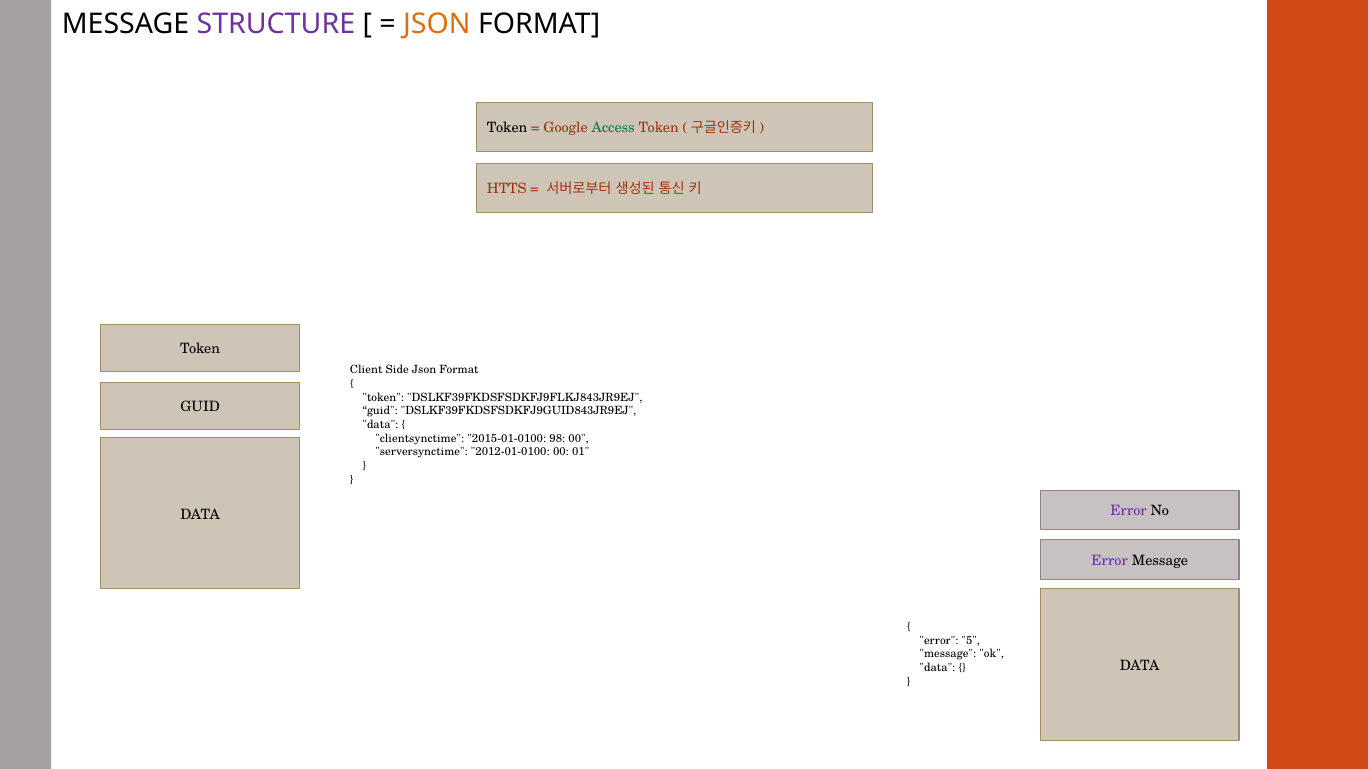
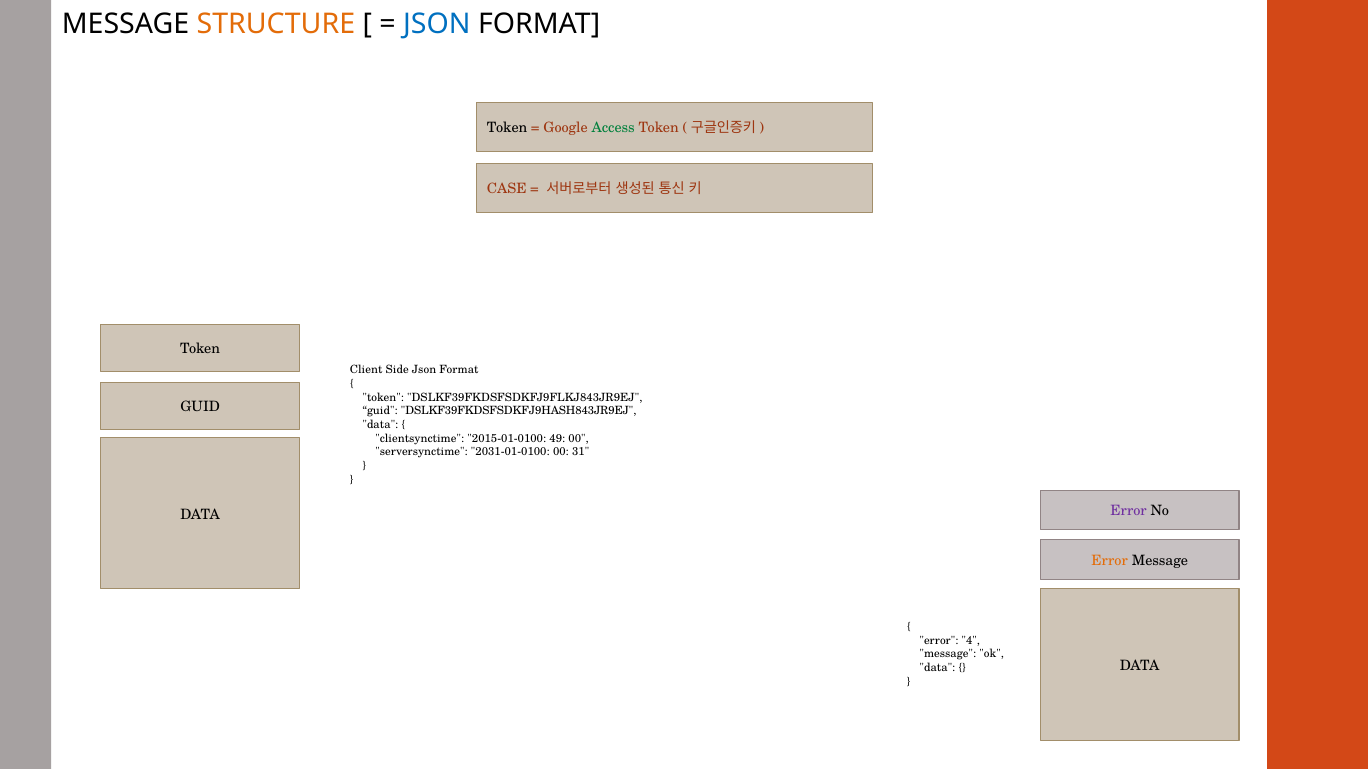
STRUCTURE colour: purple -> orange (276, 24)
JSON colour: orange -> blue (437, 24)
HTTS: HTTS -> CASE (507, 189)
DSLKF39FKDSFSDKFJ9GUID843JR9EJ: DSLKF39FKDSFSDKFJ9GUID843JR9EJ -> DSLKF39FKDSFSDKFJ9HASH843JR9EJ (519, 411)
98: 98 -> 49 (557, 439)
2012-01-0100: 2012-01-0100 -> 2031-01-0100 (510, 452)
01: 01 -> 31 (581, 452)
Error colour: purple -> orange (1110, 561)
5: 5 -> 4 (971, 641)
